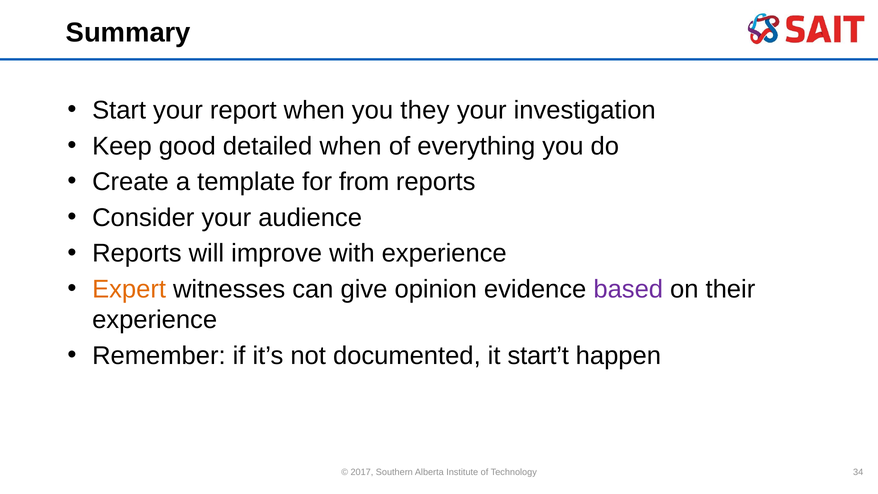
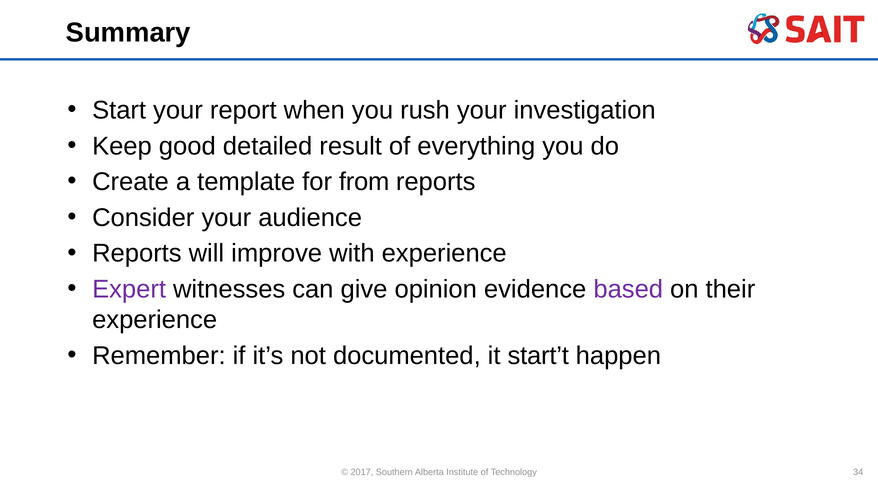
they: they -> rush (425, 110)
detailed when: when -> result (351, 146)
Expert colour: orange -> purple (129, 289)
